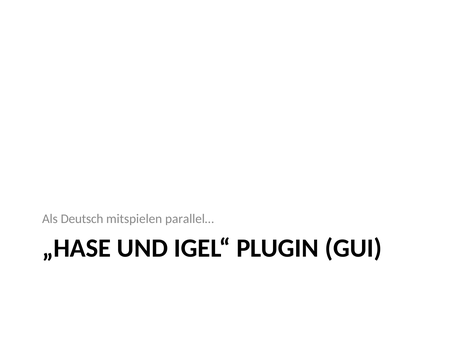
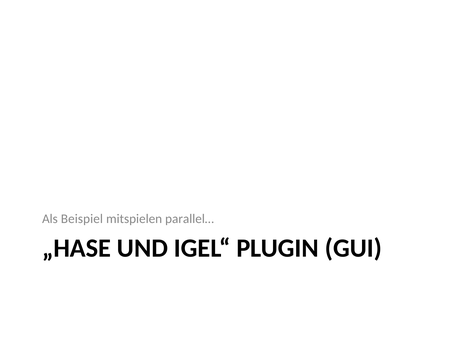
Deutsch: Deutsch -> Beispiel (82, 219)
